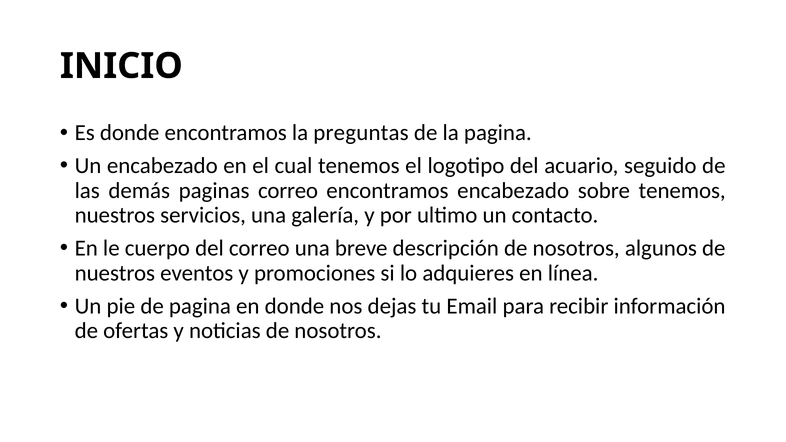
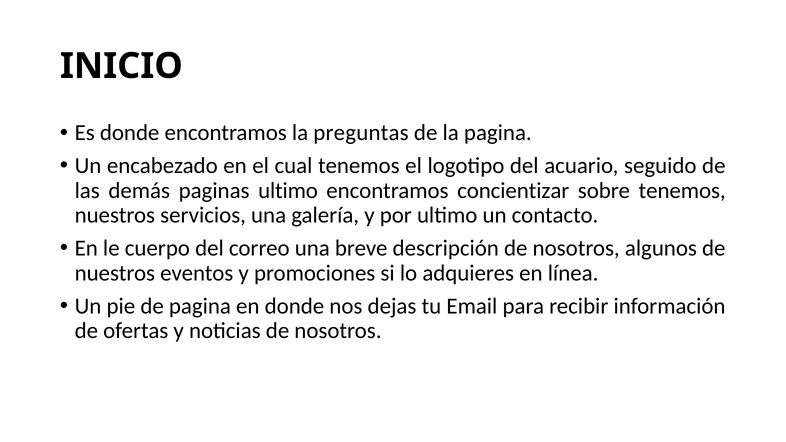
paginas correo: correo -> ultimo (288, 191)
encontramos encabezado: encabezado -> concientizar (513, 191)
